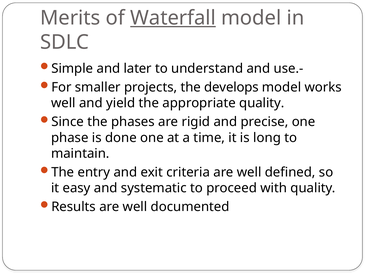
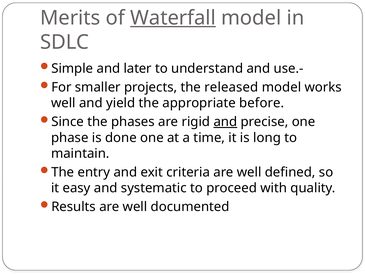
develops: develops -> released (231, 87)
appropriate quality: quality -> before (262, 103)
and underline: none -> present (225, 122)
